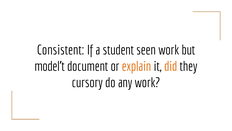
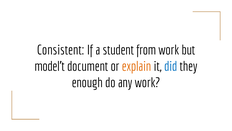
seen: seen -> from (146, 50)
did colour: orange -> blue (171, 66)
cursory: cursory -> enough (87, 82)
